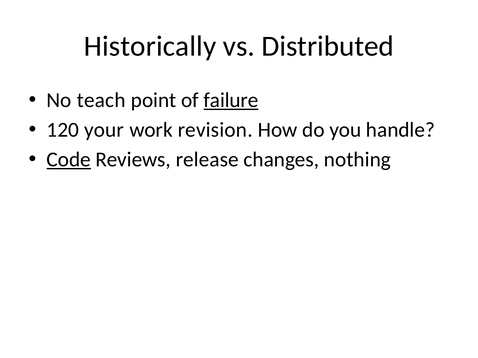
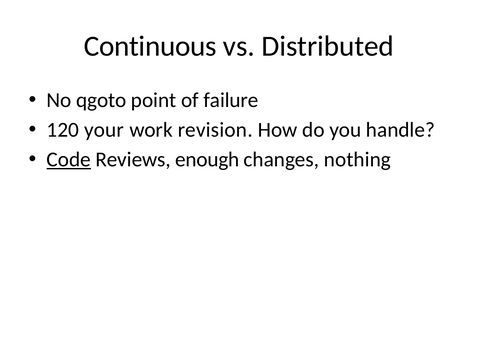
Historically: Historically -> Continuous (150, 46)
teach: teach -> qgoto (101, 100)
failure underline: present -> none (231, 100)
release: release -> enough (207, 160)
